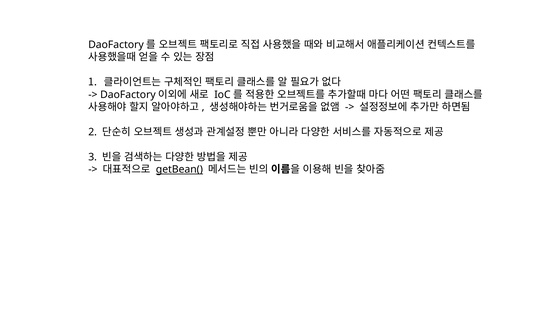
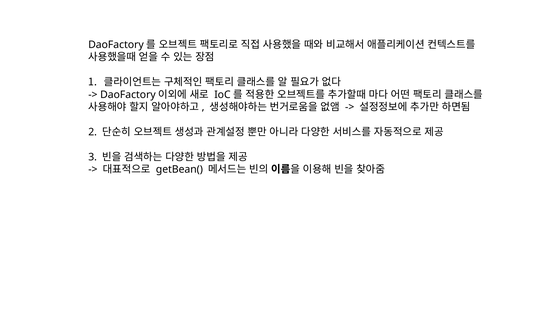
getBean( underline: present -> none (179, 169)
